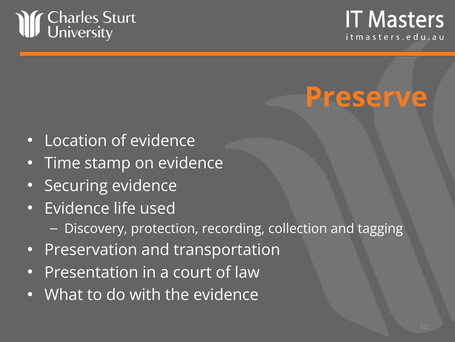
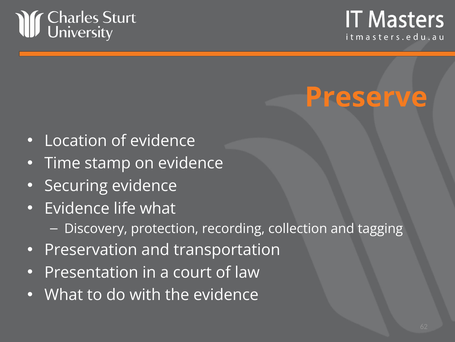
life used: used -> what (158, 208)
